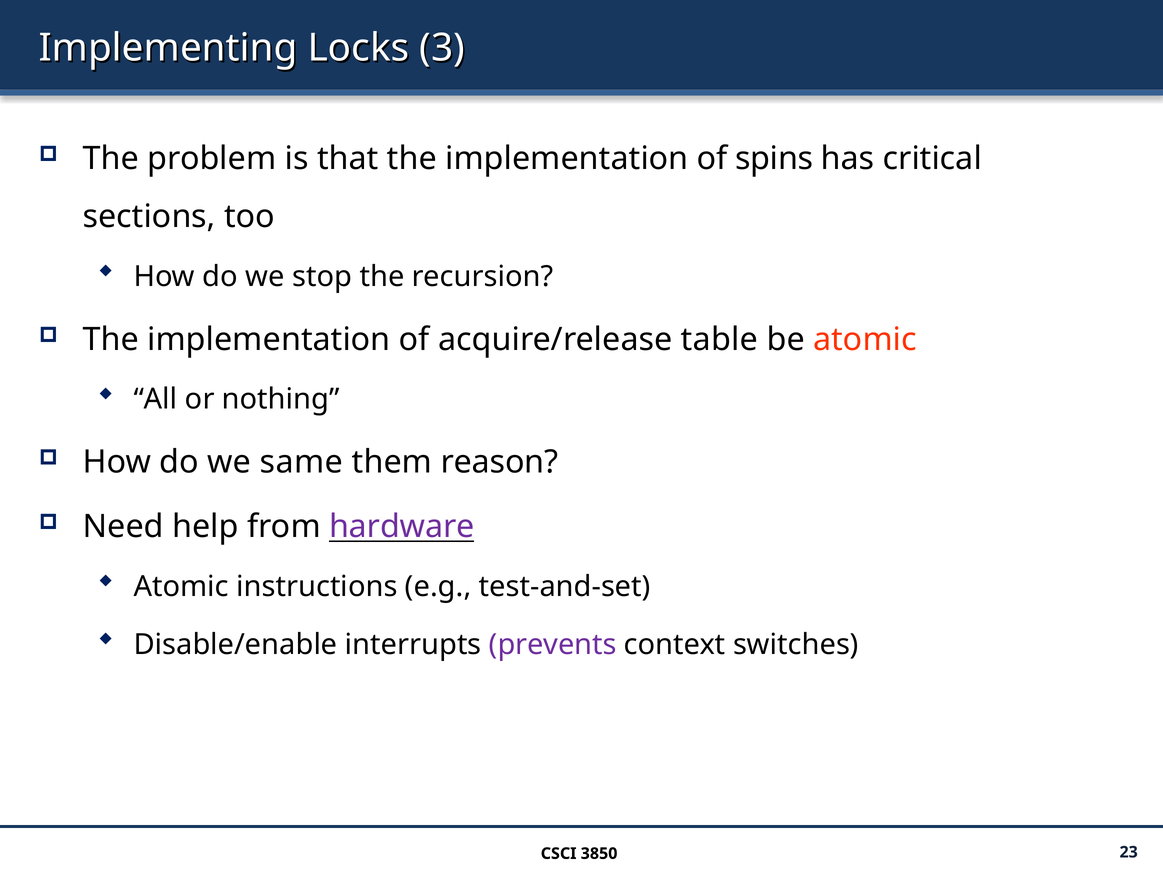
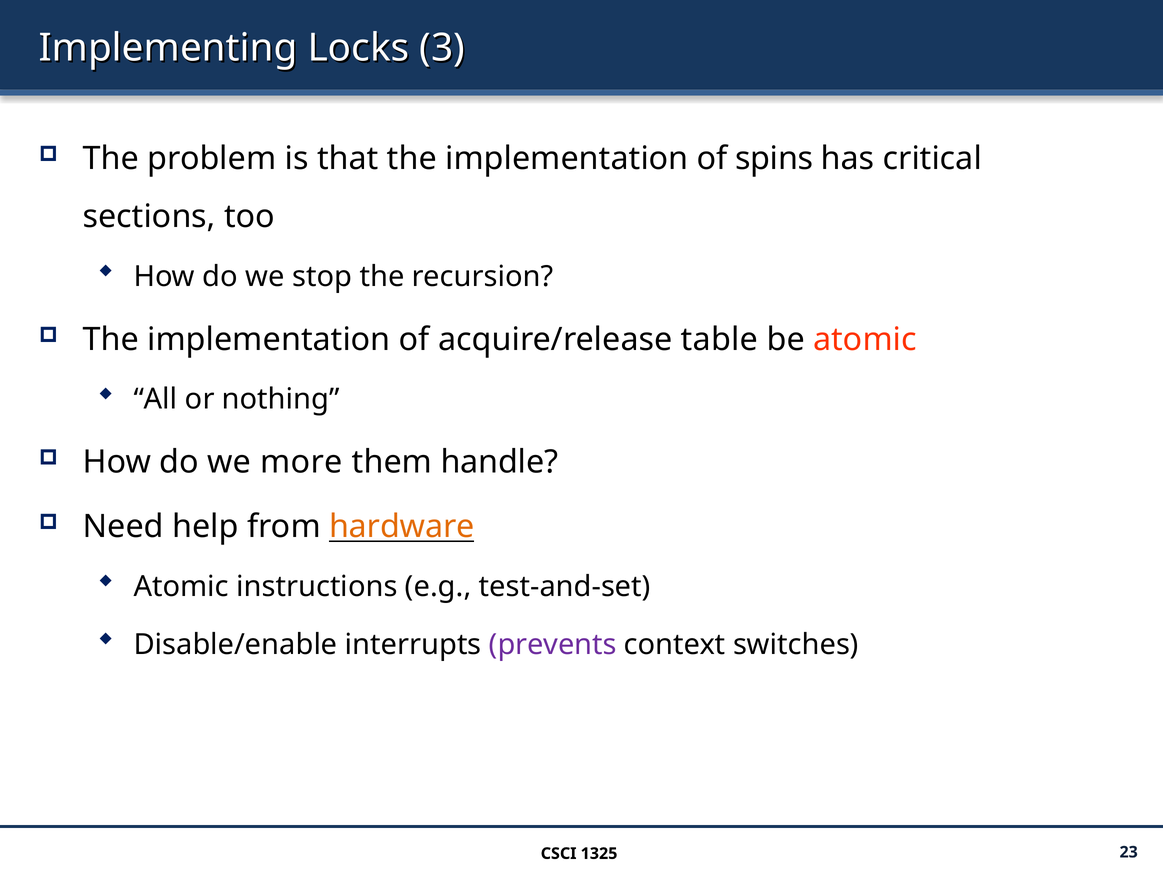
same: same -> more (301, 462)
reason: reason -> handle (499, 462)
hardware colour: purple -> orange (402, 527)
3850: 3850 -> 1325 (599, 854)
